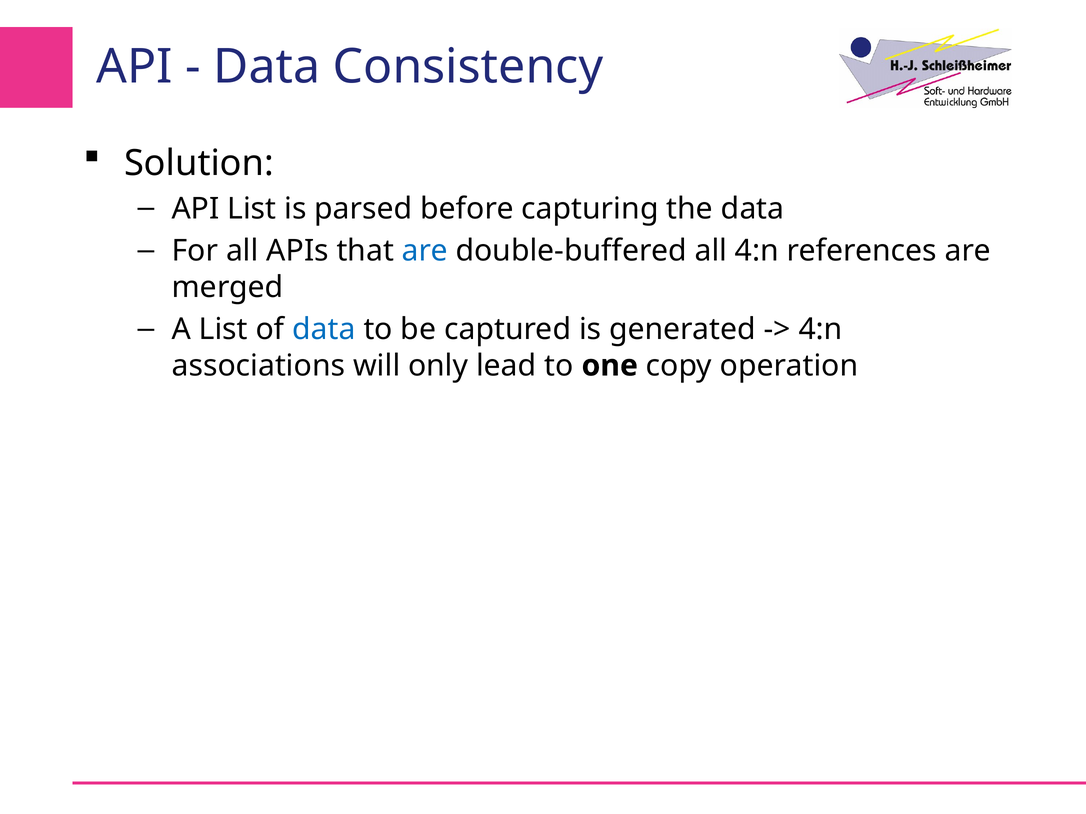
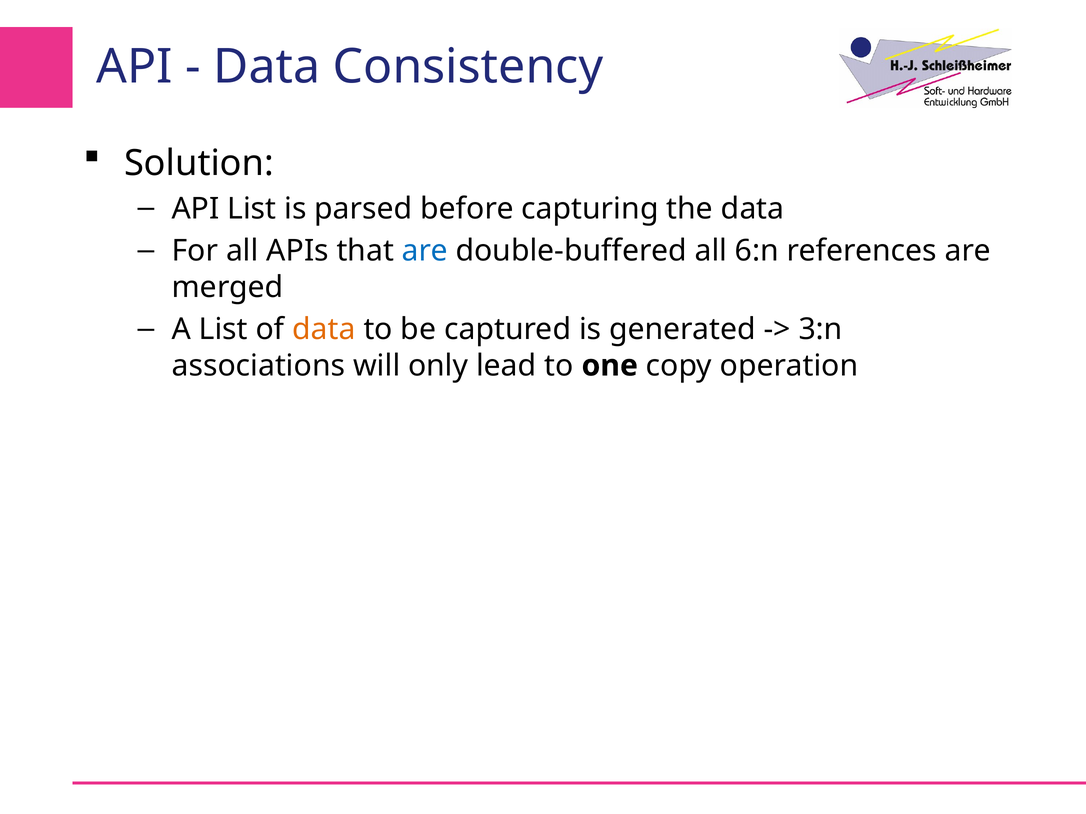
all 4:n: 4:n -> 6:n (757, 251)
data colour: blue -> orange (324, 330)
4:n: 4:n -> 3:n (821, 330)
